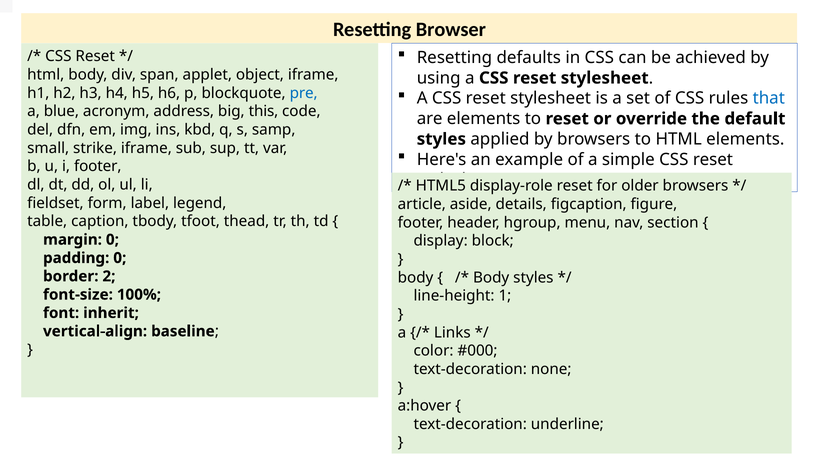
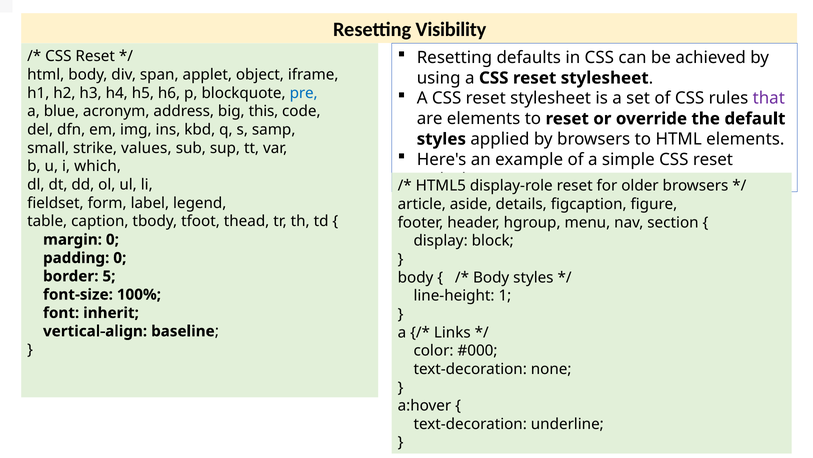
Browser: Browser -> Visibility (451, 29)
that colour: blue -> purple (769, 98)
strike iframe: iframe -> values (146, 148)
i footer: footer -> which (98, 166)
2: 2 -> 5 (109, 276)
